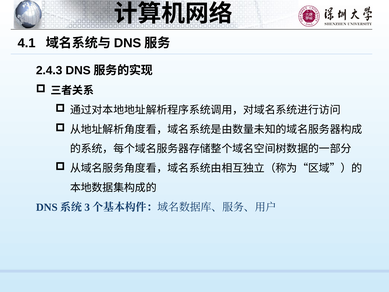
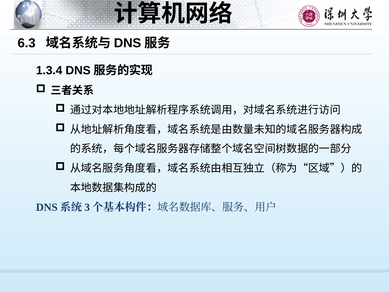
4.1: 4.1 -> 6.3 (27, 43)
2.4.3: 2.4.3 -> 1.3.4 (49, 70)
